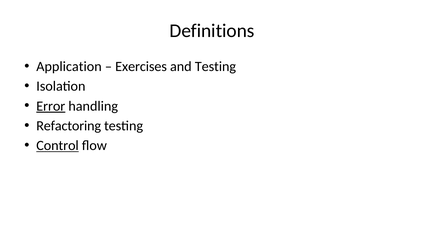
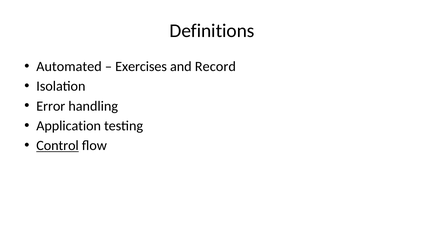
Application: Application -> Automated (69, 67)
and Testing: Testing -> Record (215, 67)
Error underline: present -> none (51, 106)
Refactoring: Refactoring -> Application (69, 126)
